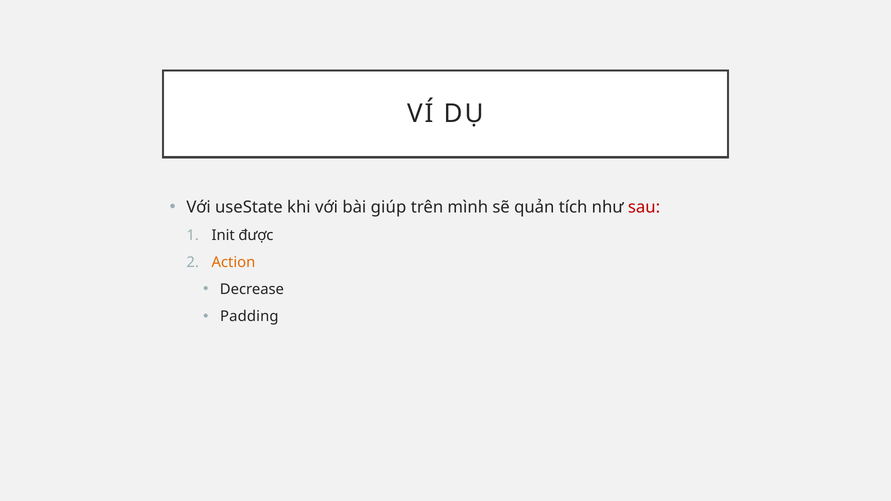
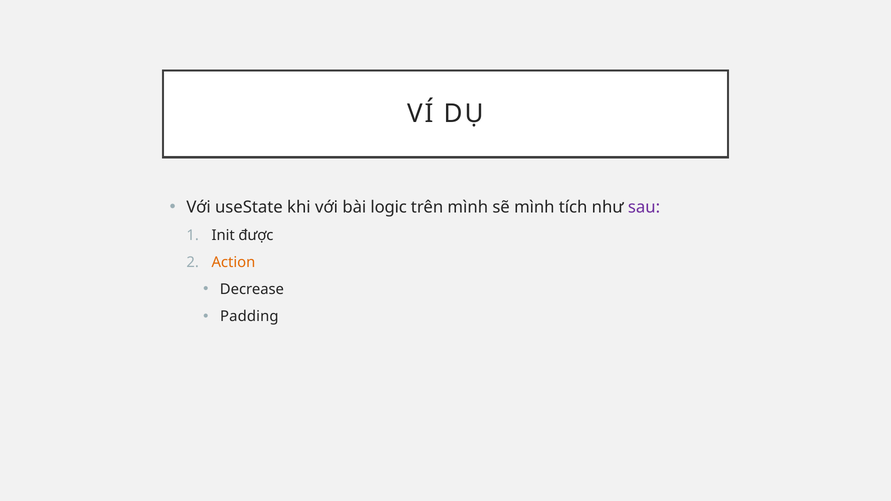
giúp: giúp -> logic (389, 207)
sẽ quản: quản -> mình (534, 207)
sau colour: red -> purple (644, 207)
